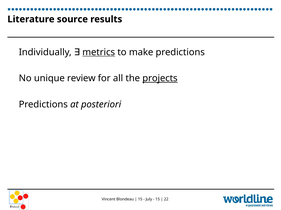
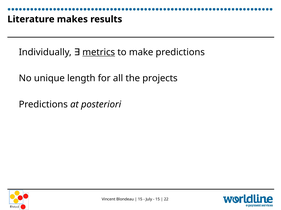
source: source -> makes (72, 19)
review: review -> length (81, 79)
projects underline: present -> none (160, 79)
